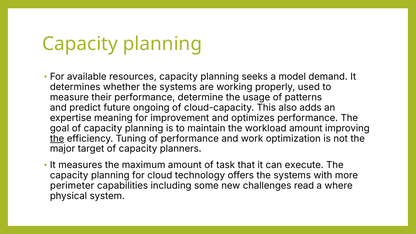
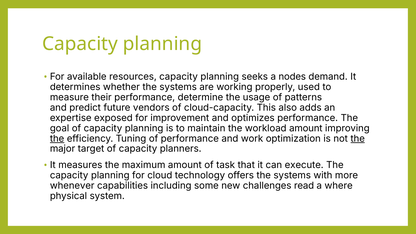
model: model -> nodes (292, 77)
ongoing: ongoing -> vendors (151, 108)
meaning: meaning -> exposed (113, 118)
the underline: none -> present (358, 139)
perimeter: perimeter -> whenever (72, 186)
